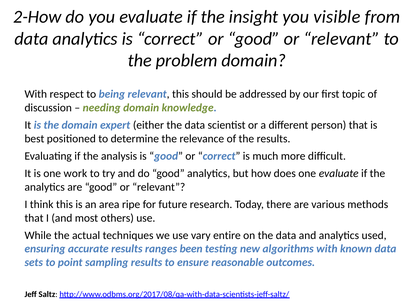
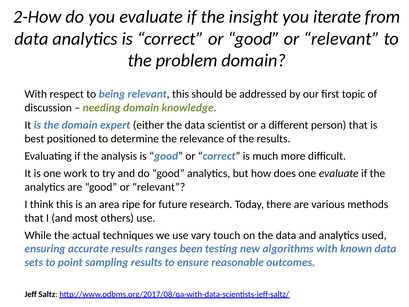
visible: visible -> iterate (337, 17)
entire: entire -> touch (227, 235)
